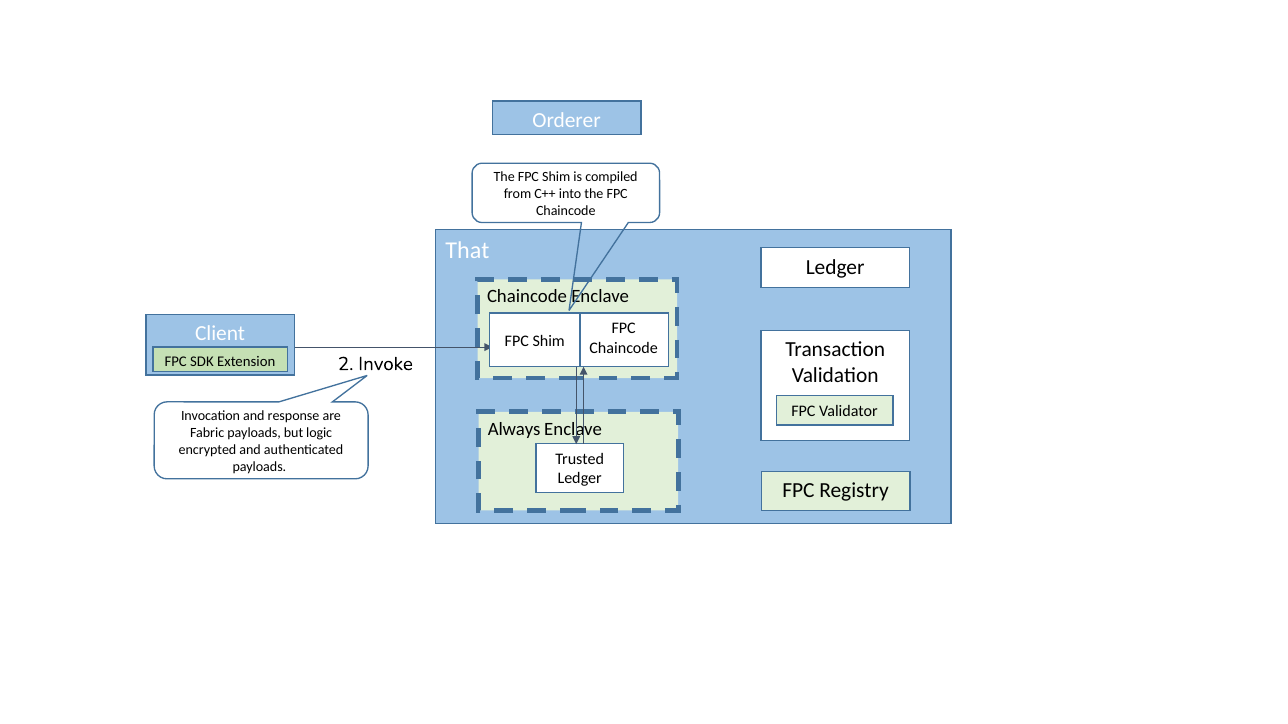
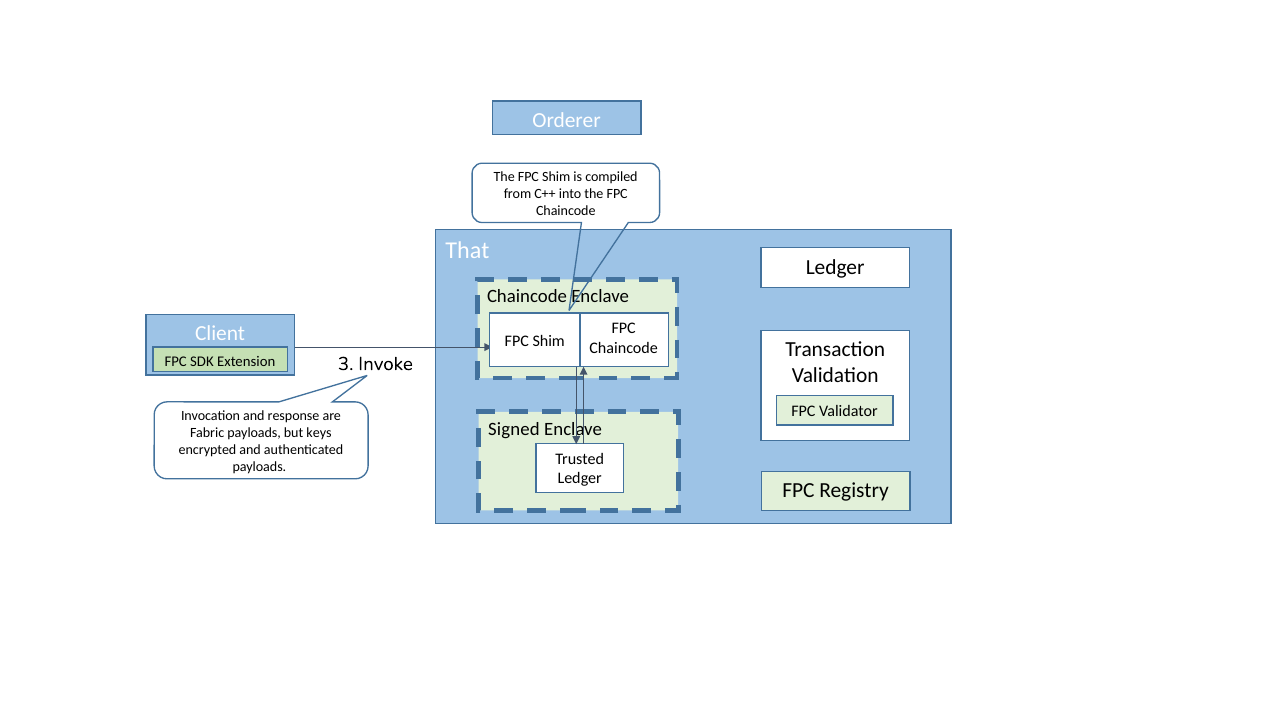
2: 2 -> 3 (346, 364)
Always: Always -> Signed (514, 429)
logic: logic -> keys (319, 433)
